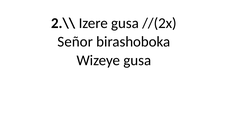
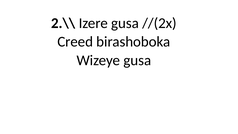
Señor: Señor -> Creed (75, 42)
